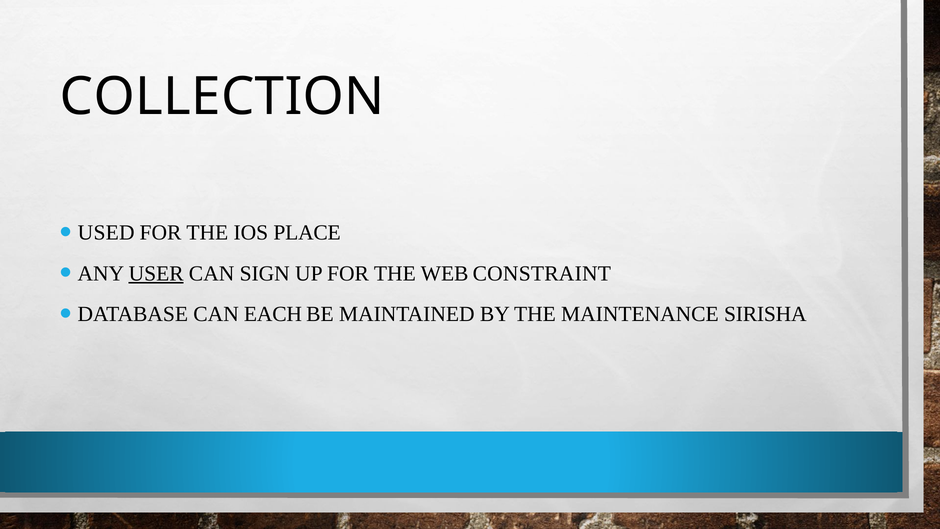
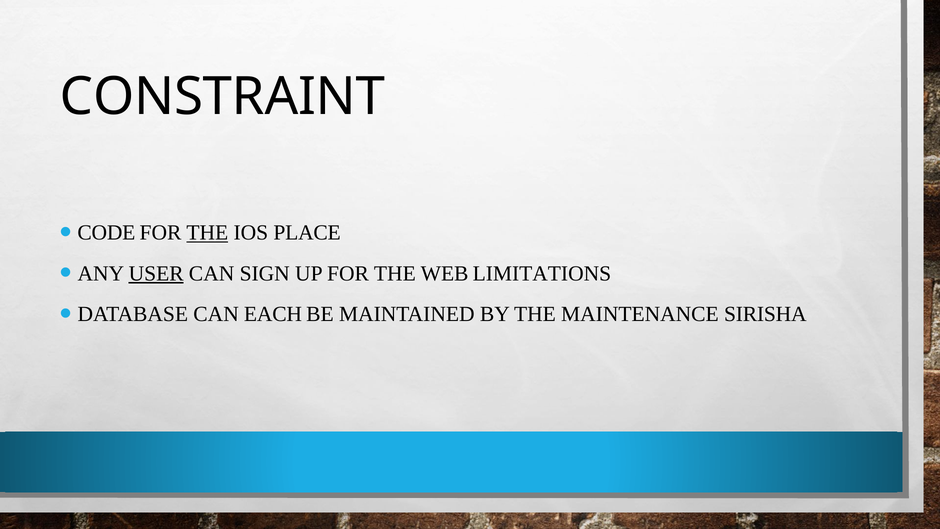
COLLECTION: COLLECTION -> CONSTRAINT (223, 97)
USED: USED -> CODE (106, 233)
THE underline: none -> present (207, 233)
CONSTRAINT: CONSTRAINT -> LIMITATIONS (542, 273)
